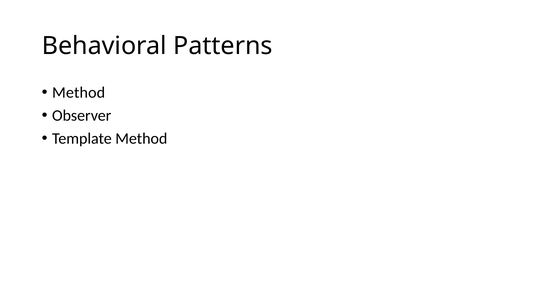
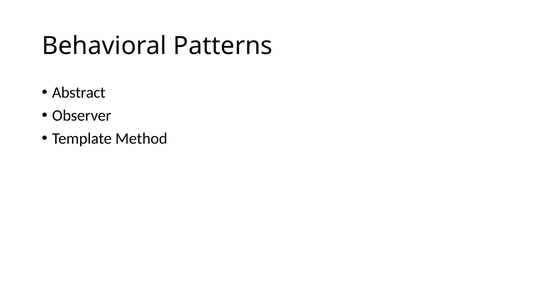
Method: Method -> Abstract (79, 93)
